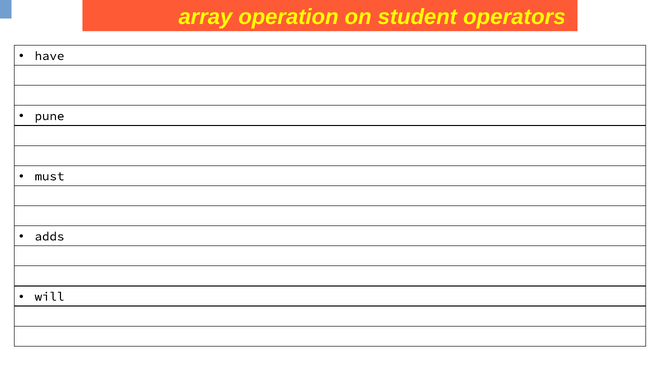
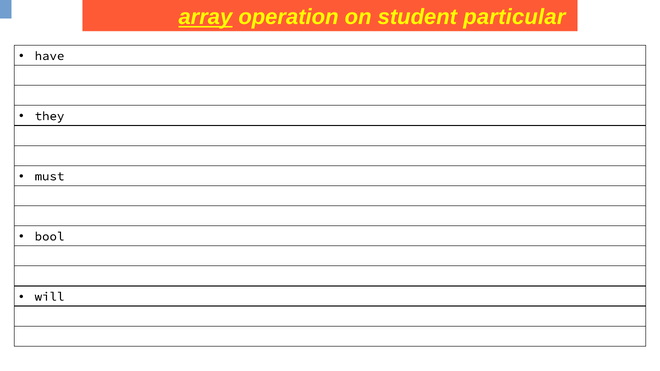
array underline: none -> present (205, 17)
operators: operators -> particular (514, 17)
pune: pune -> they (49, 116)
adds: adds -> bool (49, 237)
